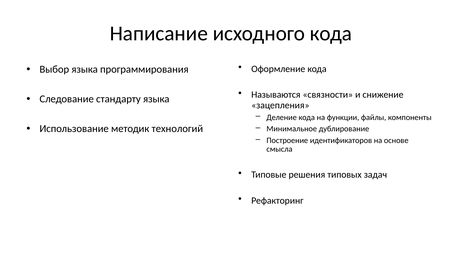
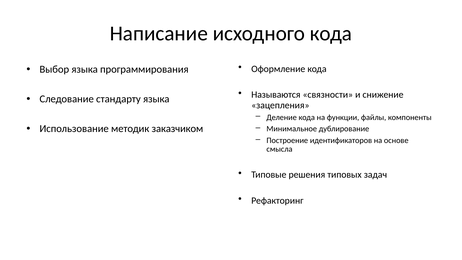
технологий: технологий -> заказчиком (177, 129)
